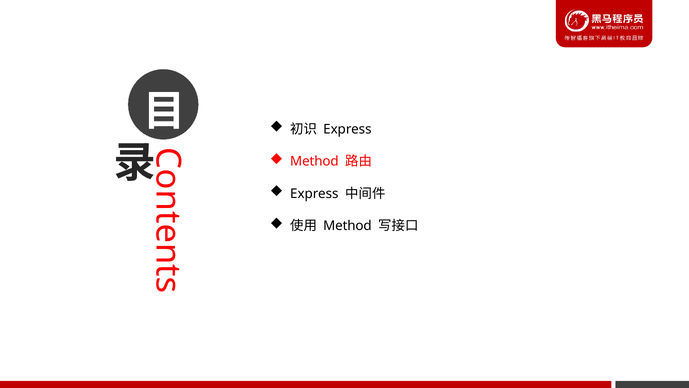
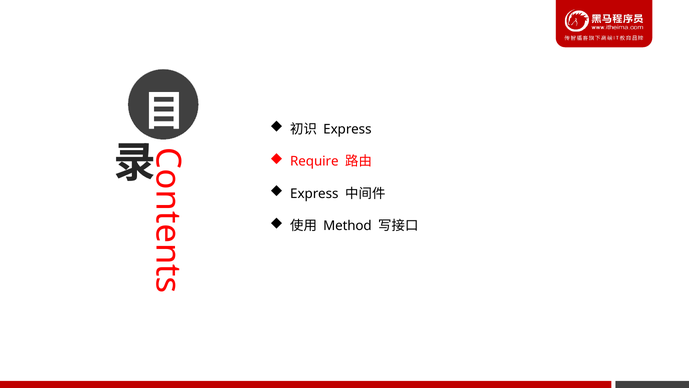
Method: Method -> Require (314, 161)
